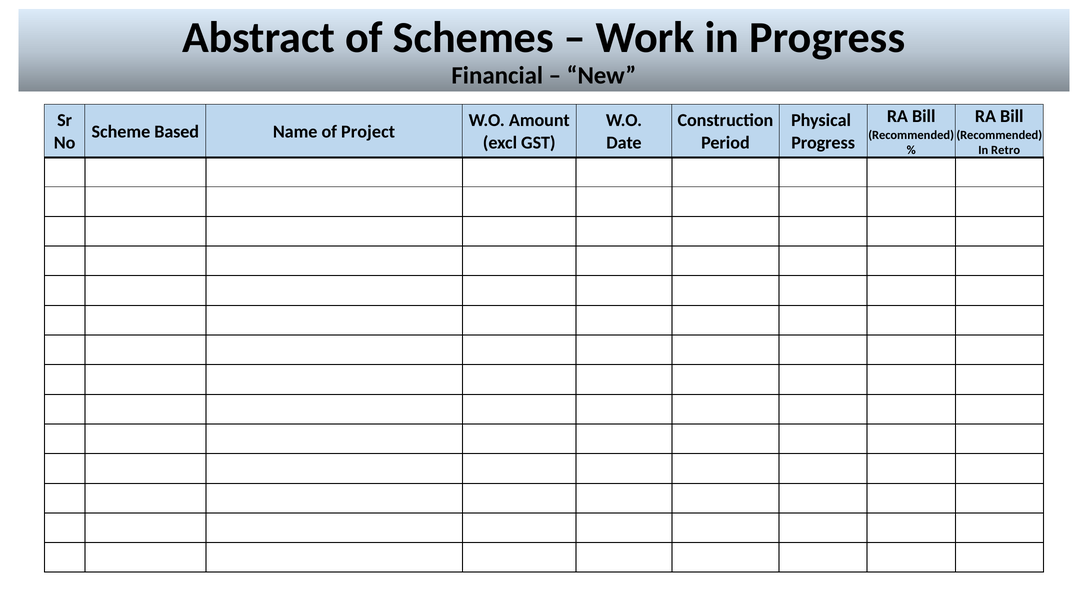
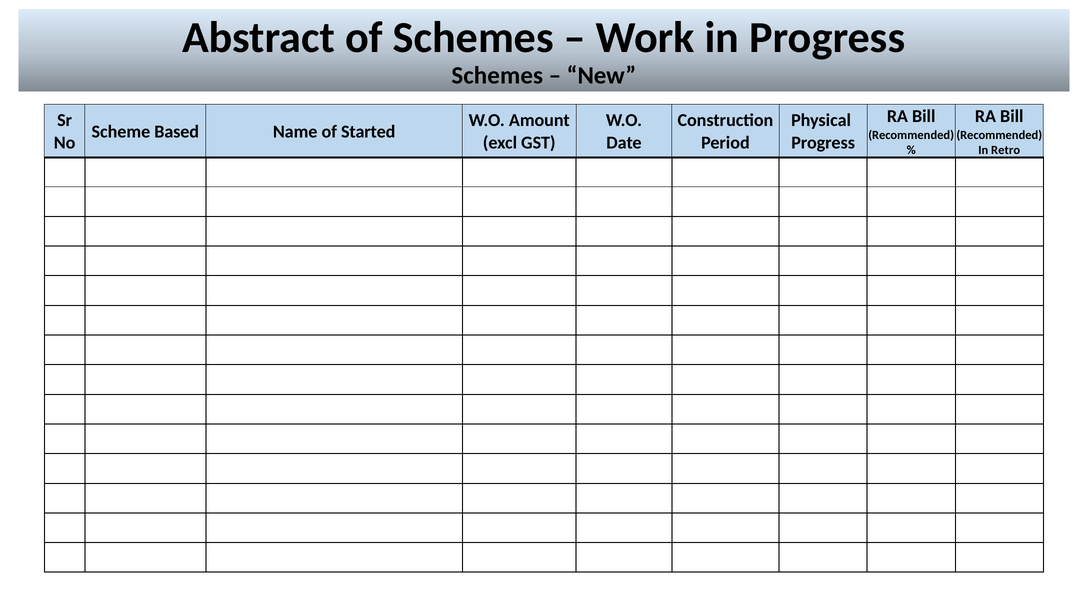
Financial: Financial -> Schemes (497, 75)
Project: Project -> Started (368, 132)
